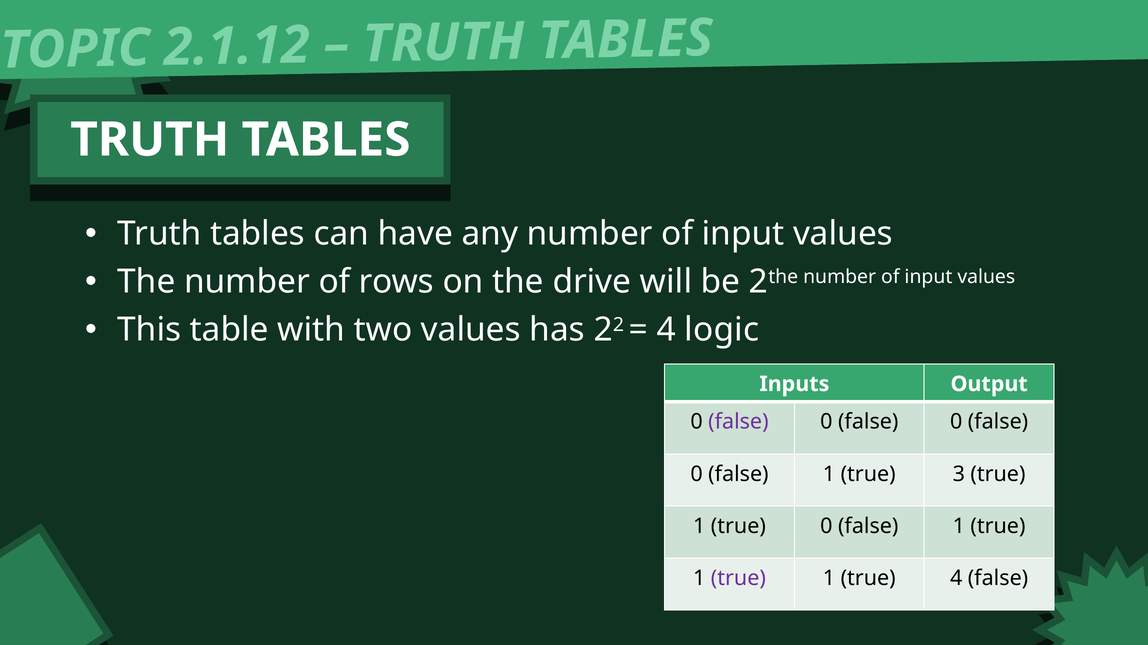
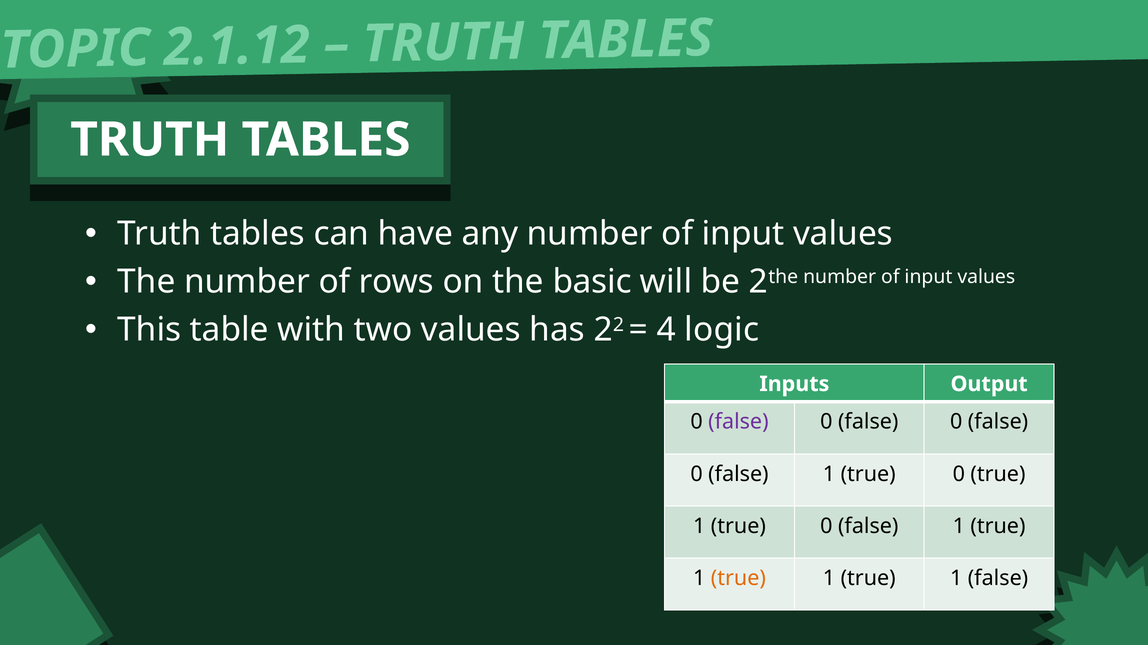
drive: drive -> basic (592, 282)
false 1 true 3: 3 -> 0 (959, 475)
true colour: purple -> orange (738, 579)
4: 4 -> 1 (956, 579)
